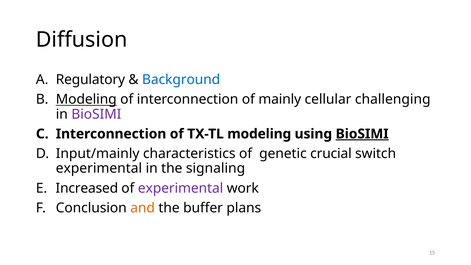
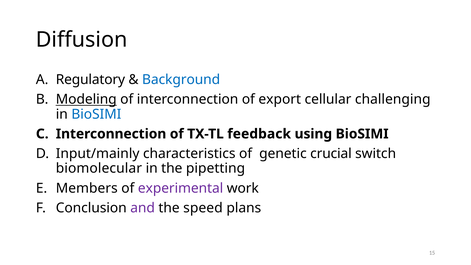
mainly: mainly -> export (280, 99)
BioSIMI colour: purple -> blue (96, 114)
TX-TL modeling: modeling -> feedback (259, 134)
BioSIMI underline: present -> none (362, 134)
experimental: experimental -> biomolecular (99, 168)
signaling: signaling -> pipetting (216, 168)
Increased: Increased -> Members (87, 188)
and colour: orange -> purple (143, 208)
buffer: buffer -> speed (203, 208)
